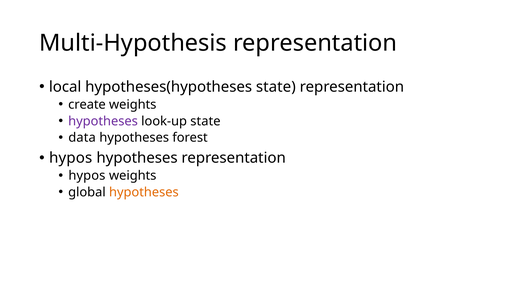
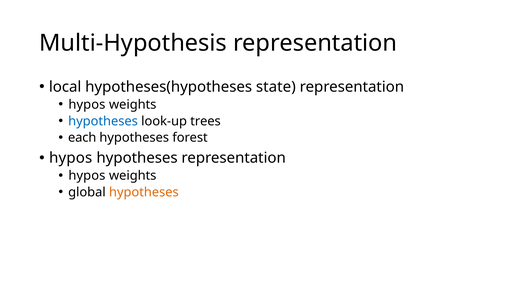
create: create -> hypos (87, 105)
hypotheses colour: purple -> blue (103, 121)
look-up state: state -> trees (206, 121)
data: data -> each (82, 138)
